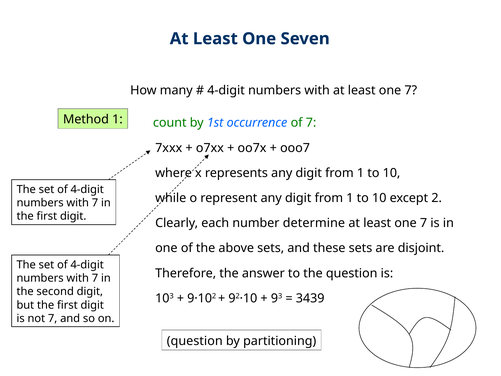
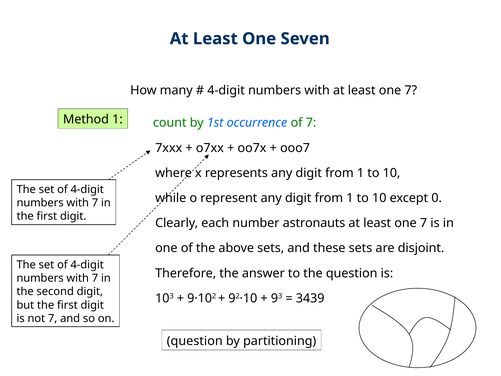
2: 2 -> 0 (437, 198)
determine: determine -> astronauts (314, 223)
